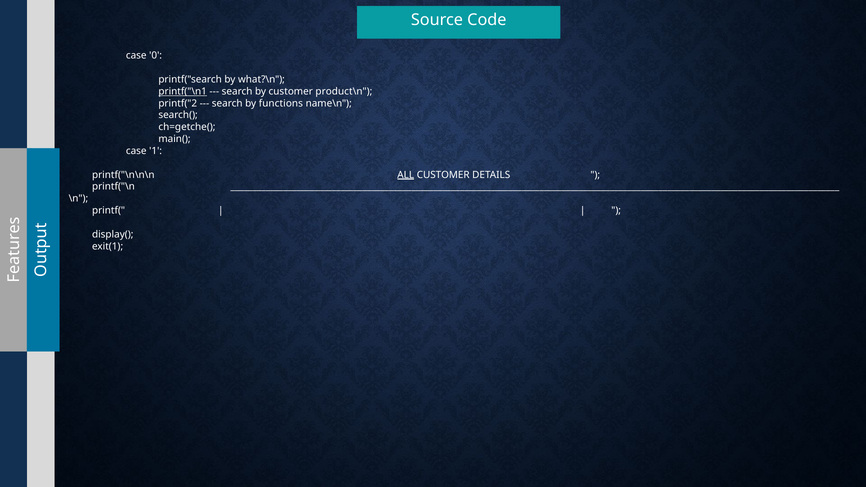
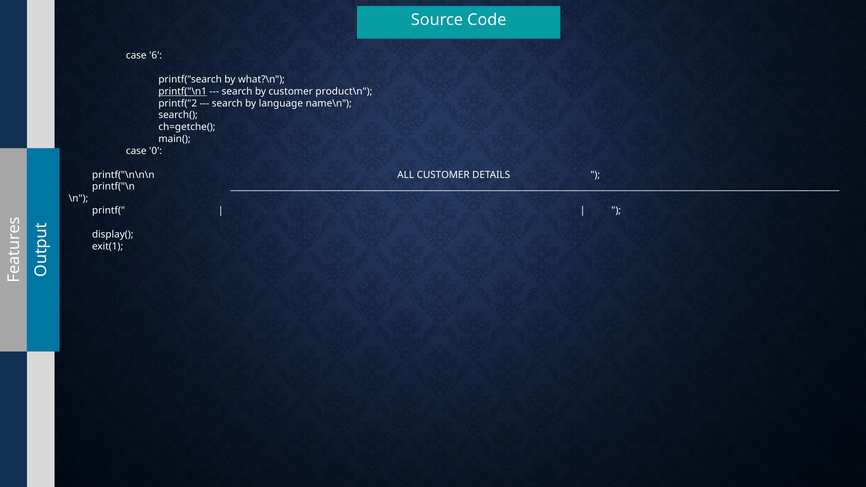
0: 0 -> 6 (156, 56)
functions: functions -> language (281, 103)
1: 1 -> 0 (156, 151)
ALL underline: present -> none (406, 175)
